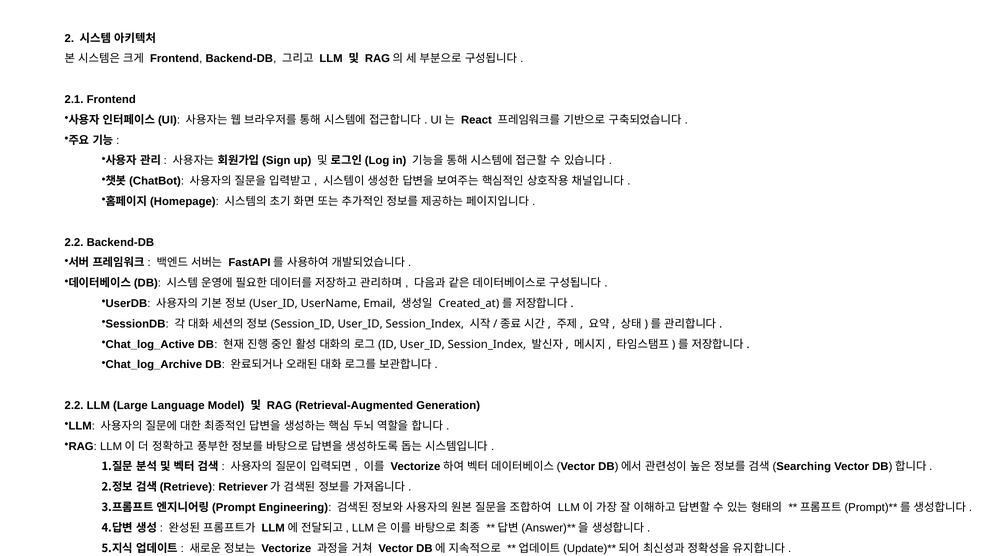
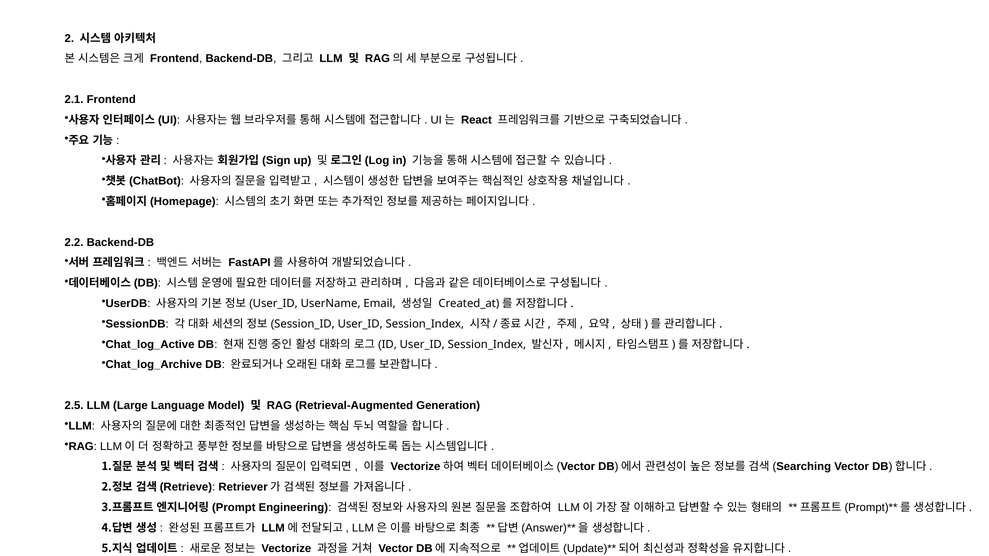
2.2: 2.2 -> 2.5 (74, 406)
